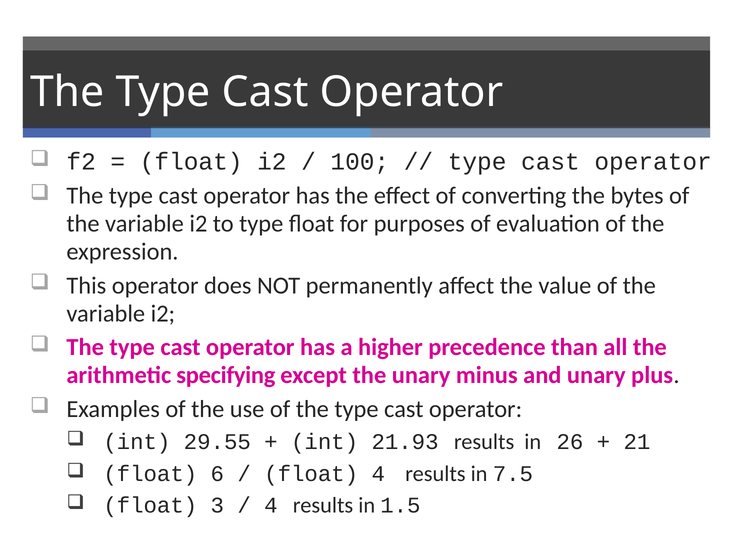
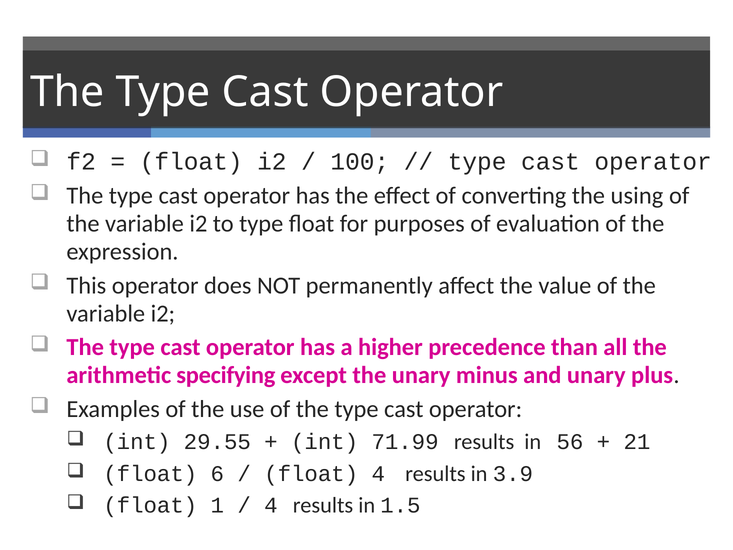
bytes: bytes -> using (637, 196)
21.93: 21.93 -> 71.99 (405, 442)
26: 26 -> 56 (570, 442)
7.5: 7.5 -> 3.9 (513, 474)
3: 3 -> 1 (217, 505)
